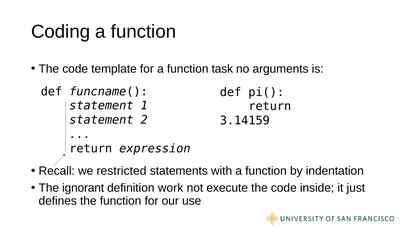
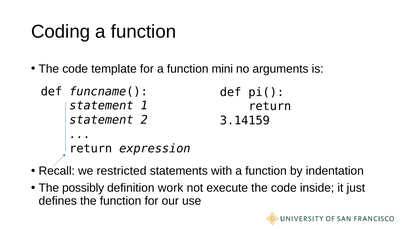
task: task -> mini (222, 69)
ignorant: ignorant -> possibly (83, 188)
